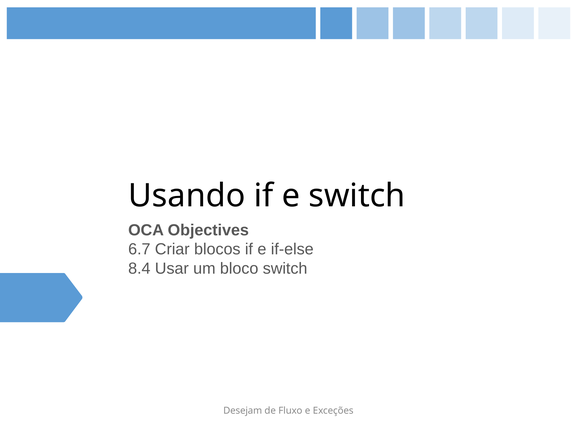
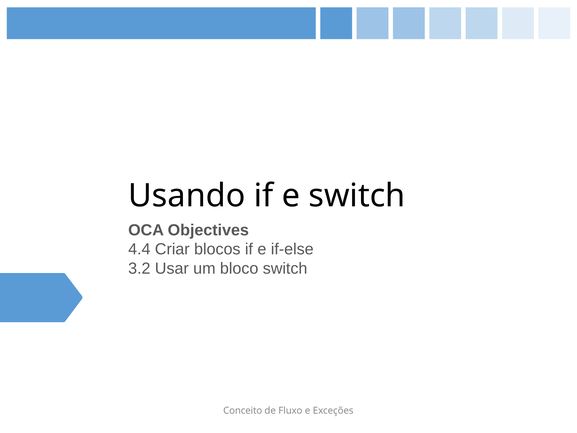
6.7: 6.7 -> 4.4 (139, 249)
8.4: 8.4 -> 3.2 (139, 268)
Desejam: Desejam -> Conceito (243, 410)
